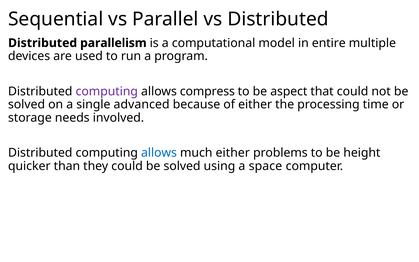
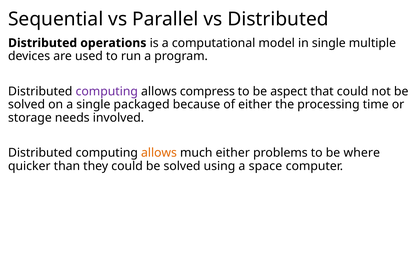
parallelism: parallelism -> operations (113, 43)
in entire: entire -> single (329, 43)
advanced: advanced -> packaged (142, 105)
allows colour: blue -> orange (159, 153)
height: height -> where (362, 153)
